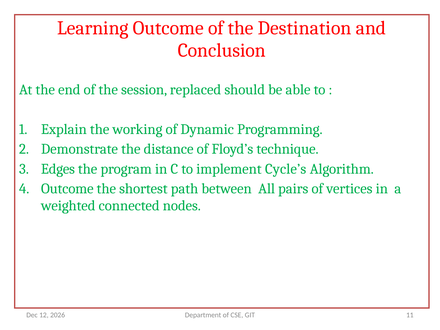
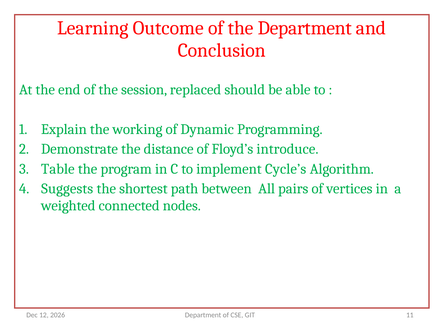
the Destination: Destination -> Department (305, 28)
technique: technique -> introduce (287, 149)
Edges: Edges -> Table (58, 169)
Outcome: Outcome -> Suggests (67, 189)
